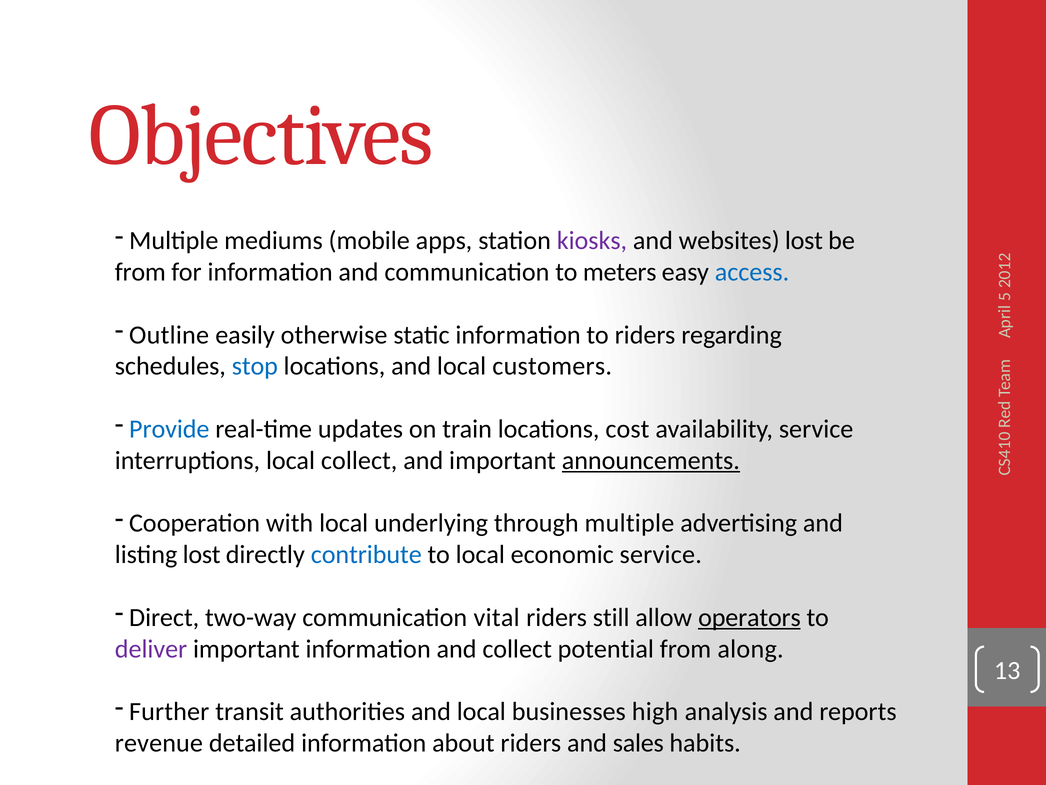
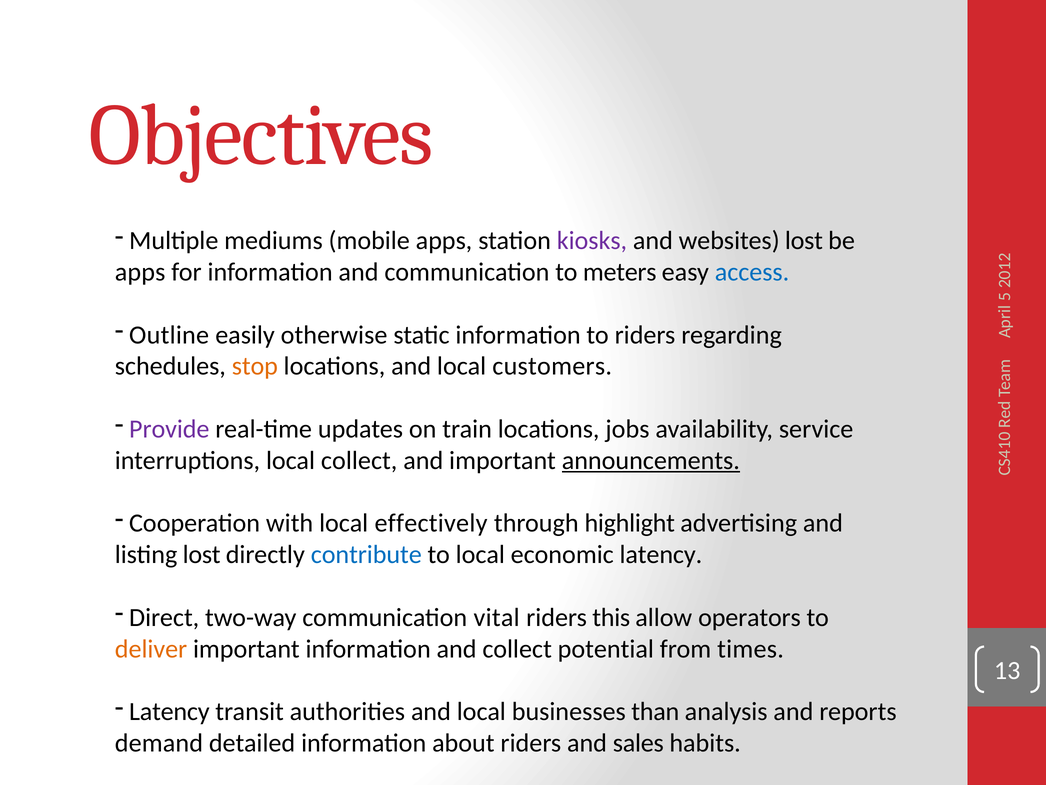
from: from -> apps (140, 272)
stop colour: blue -> orange (255, 366)
Provide colour: blue -> purple (169, 429)
cost: cost -> jobs (627, 429)
underlying: underlying -> effectively (431, 523)
through multiple: multiple -> highlight (630, 523)
economic service: service -> latency (661, 554)
still: still -> this (611, 617)
operators underline: present -> none (749, 617)
deliver colour: purple -> orange (151, 648)
along: along -> times (751, 648)
Further: Further -> Latency (169, 711)
high: high -> than (655, 711)
revenue: revenue -> demand (159, 743)
